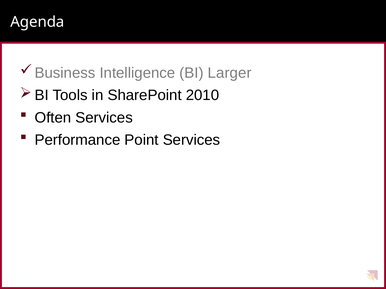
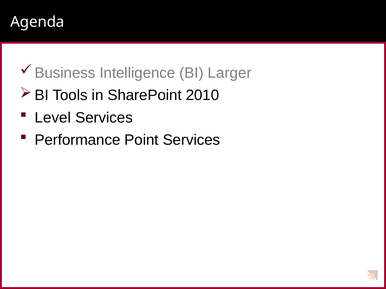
Often: Often -> Level (53, 118)
